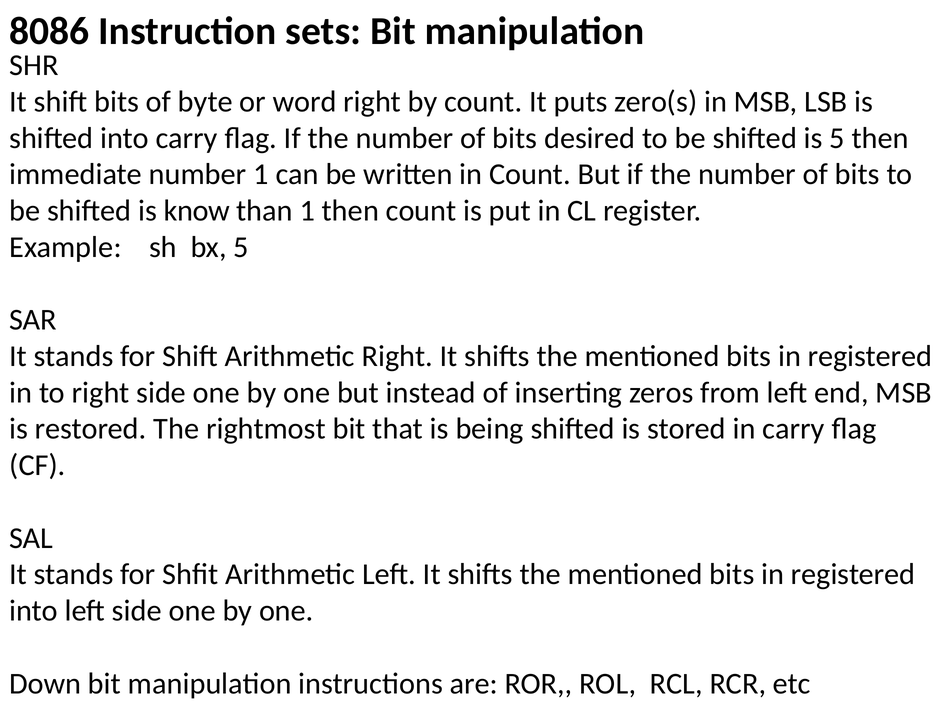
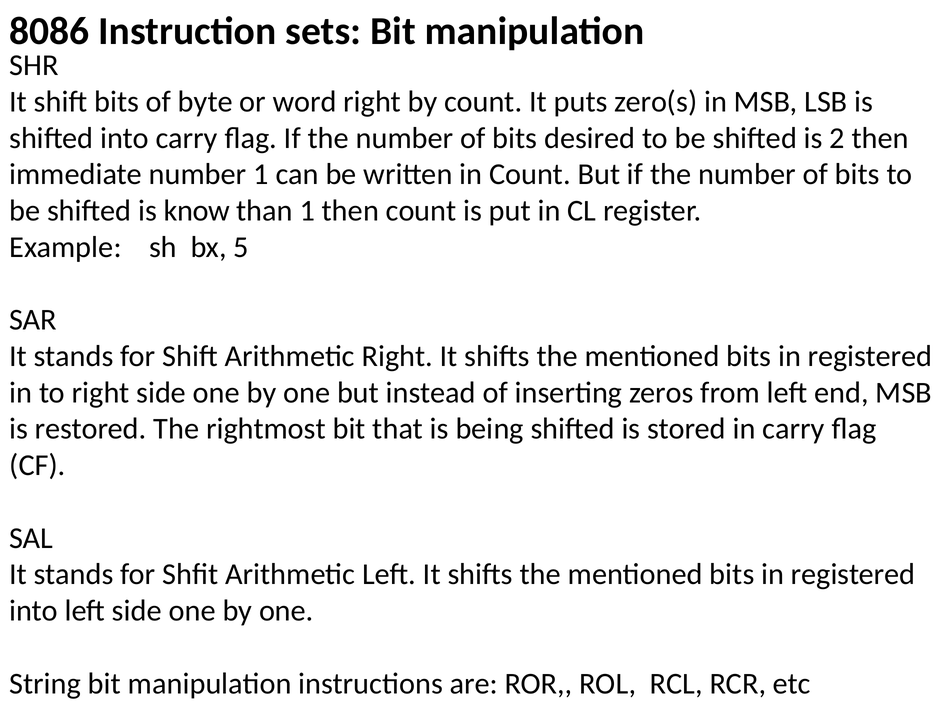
is 5: 5 -> 2 (837, 138)
Down: Down -> String (45, 684)
